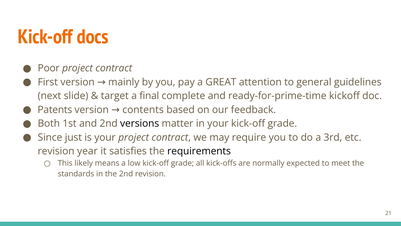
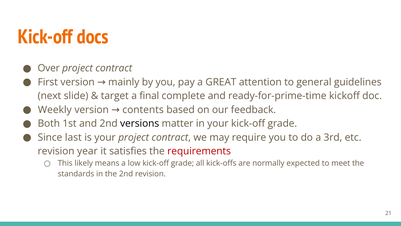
Poor: Poor -> Over (49, 68)
Patents: Patents -> Weekly (55, 110)
just: just -> last (73, 137)
requirements colour: black -> red (199, 151)
